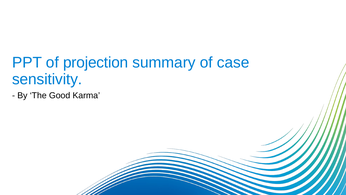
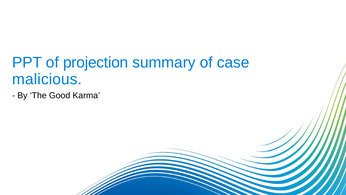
sensitivity: sensitivity -> malicious (47, 79)
